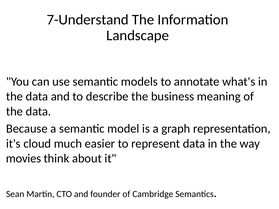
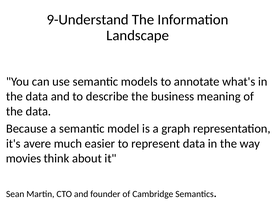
7-Understand: 7-Understand -> 9-Understand (88, 20)
cloud: cloud -> avere (37, 144)
